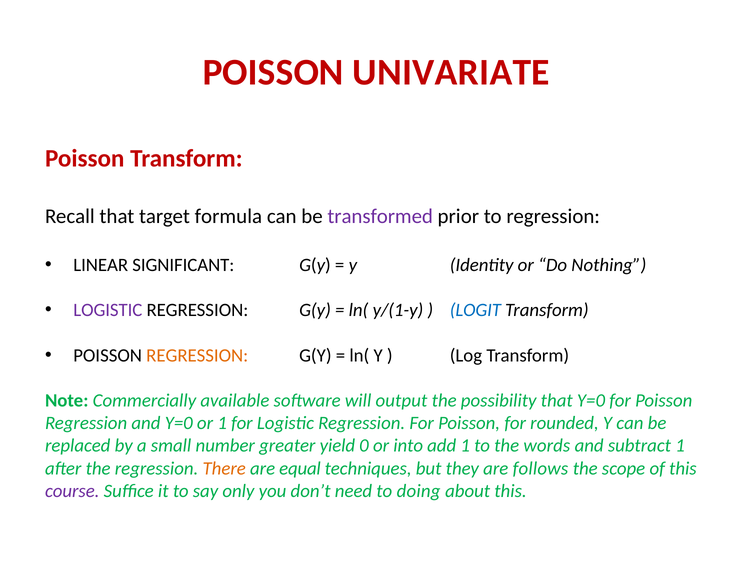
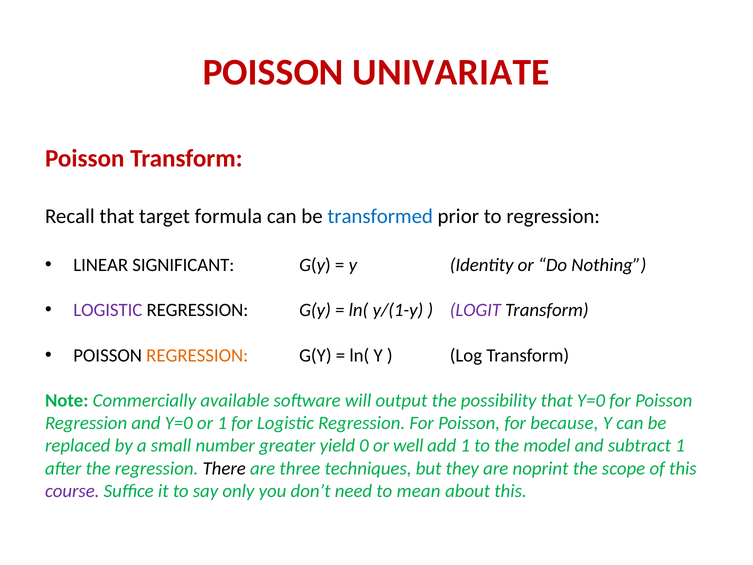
transformed colour: purple -> blue (380, 216)
LOGIT colour: blue -> purple (475, 310)
rounded: rounded -> because (564, 423)
into: into -> well (408, 446)
words: words -> model (547, 446)
There colour: orange -> black (224, 468)
equal: equal -> three (300, 468)
follows: follows -> noprint (541, 468)
doing: doing -> mean (419, 491)
